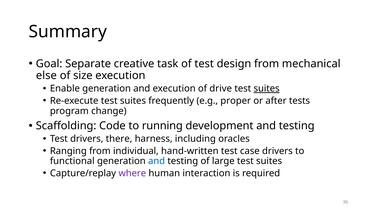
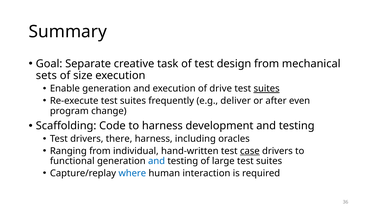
else: else -> sets (46, 76)
proper: proper -> deliver (236, 101)
tests: tests -> even (300, 101)
to running: running -> harness (162, 126)
case underline: none -> present (250, 151)
where colour: purple -> blue (132, 173)
